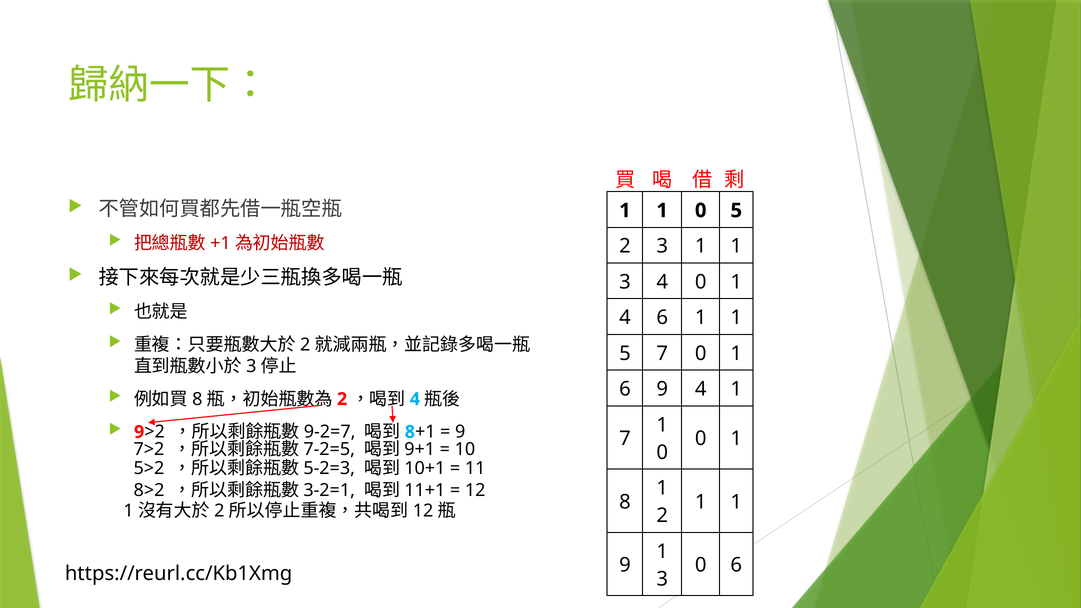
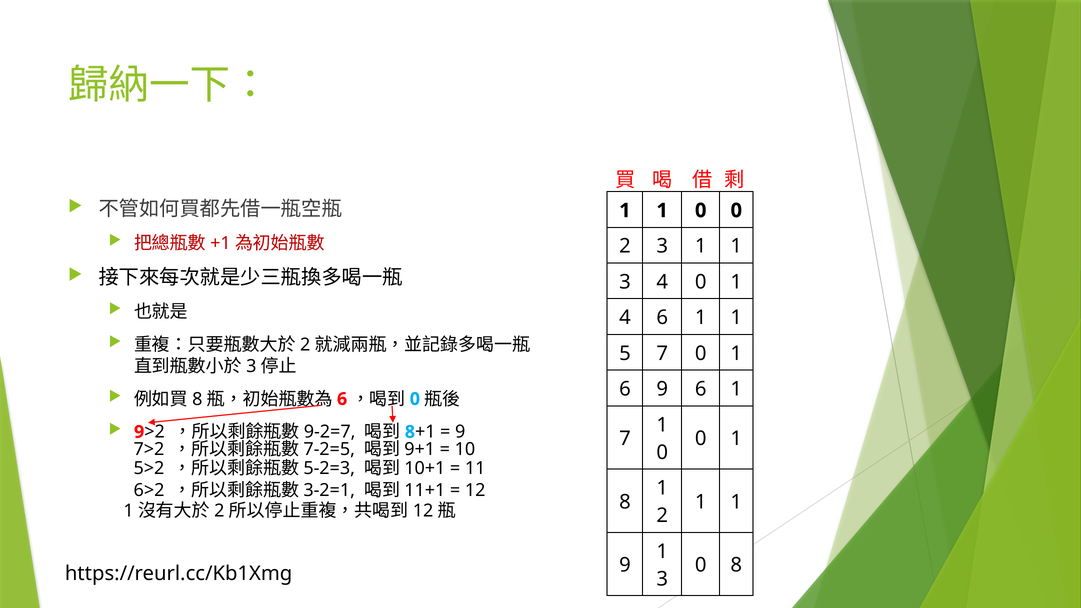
1 1 0 5: 5 -> 0 (736, 211)
9 4: 4 -> 6 (701, 389)
2: 2 -> 6 (342, 399)
4: 4 -> 0 (415, 399)
8>2: 8>2 -> 6>2 (149, 490)
0 6: 6 -> 8 (736, 565)
